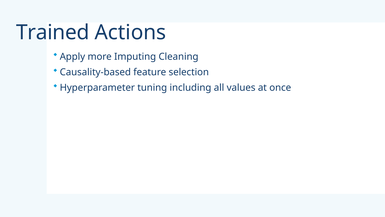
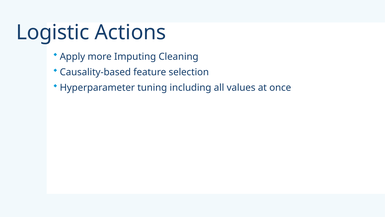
Trained: Trained -> Logistic (53, 32)
